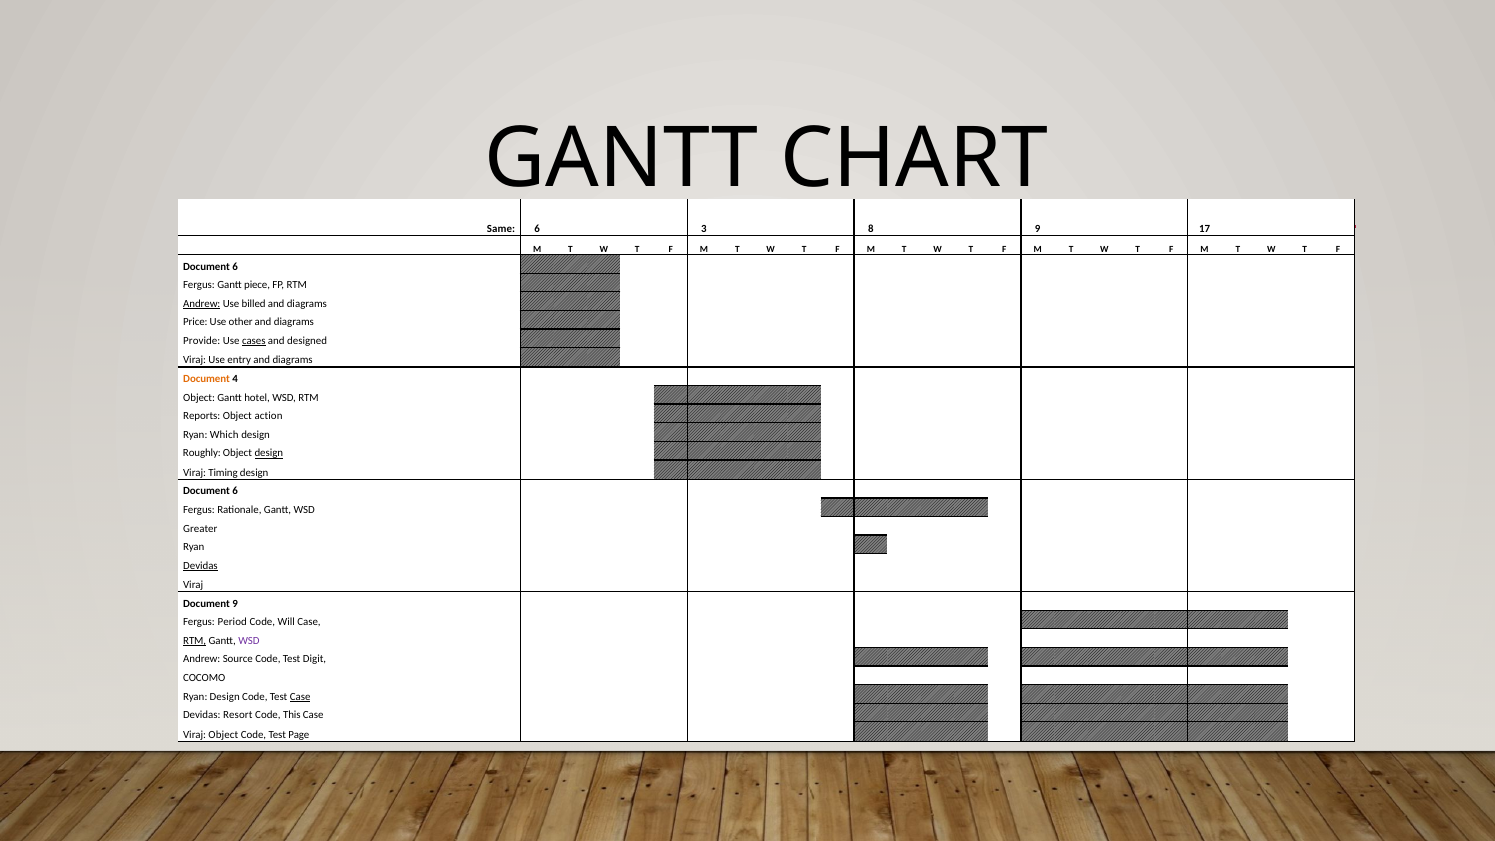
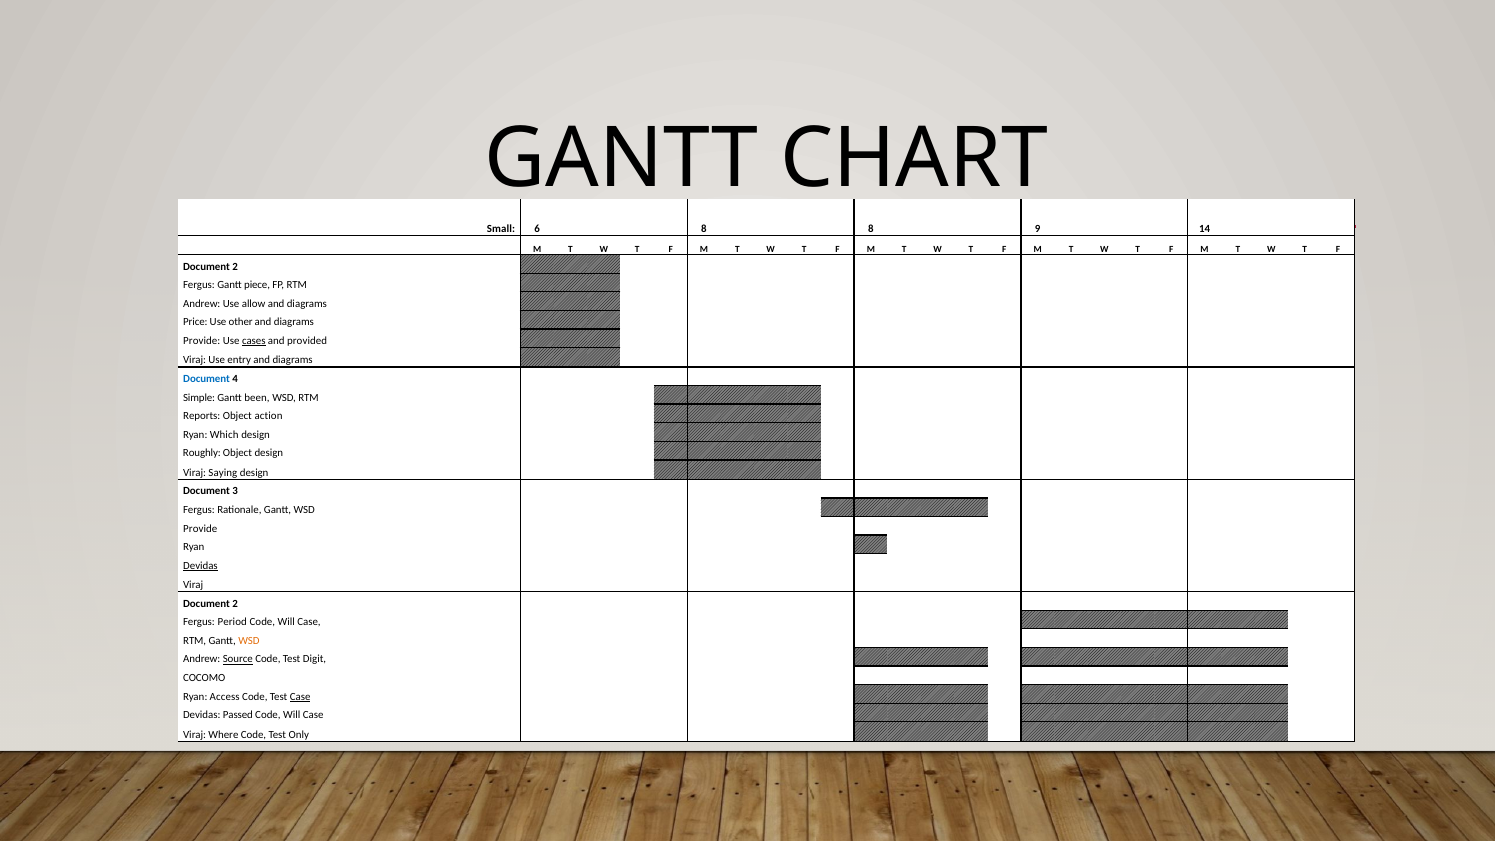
Same: Same -> Small (501, 229)
6 3: 3 -> 8 (704, 229)
17: 17 -> 14 (1205, 229)
6: 6 -> 2 (235, 267)
Andrew underline: present -> none (202, 304)
billed: billed -> allow (254, 304)
designed: designed -> provided (307, 341)
Document colour: orange -> blue (207, 379)
Object: Object -> Simple (199, 397)
hotel: hotel -> been (257, 397)
design underline: present -> none (269, 453)
Timing: Timing -> Saying (223, 473)
6: 6 -> 3 (235, 491)
Greater: Greater -> Provide (200, 528)
9: 9 -> 2 (235, 604)
RTM underline: present -> none (195, 641)
WSD colour: purple -> orange (249, 641)
Source underline: none -> present (238, 659)
Ryan Design: Design -> Access (225, 697)
Resort: Resort -> Passed (238, 715)
This: This -> Will (292, 715)
Viraj Object: Object -> Where (223, 735)
Page: Page -> Only (299, 735)
